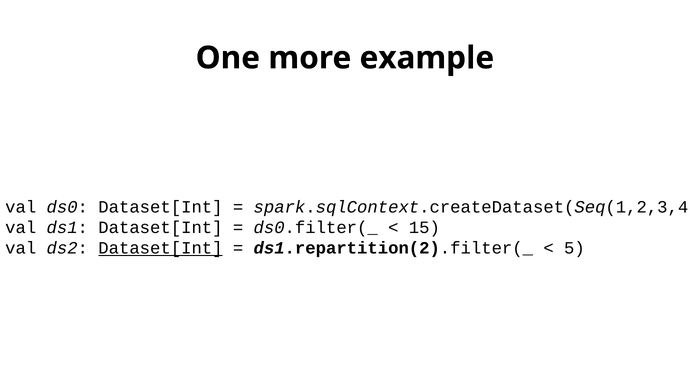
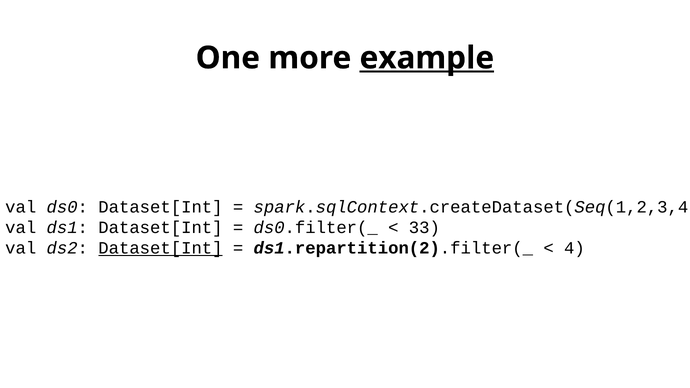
example underline: none -> present (427, 58)
15: 15 -> 33 (424, 228)
5: 5 -> 4 (574, 248)
